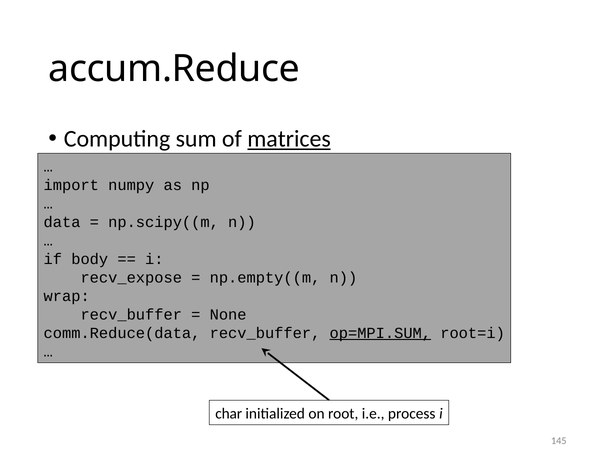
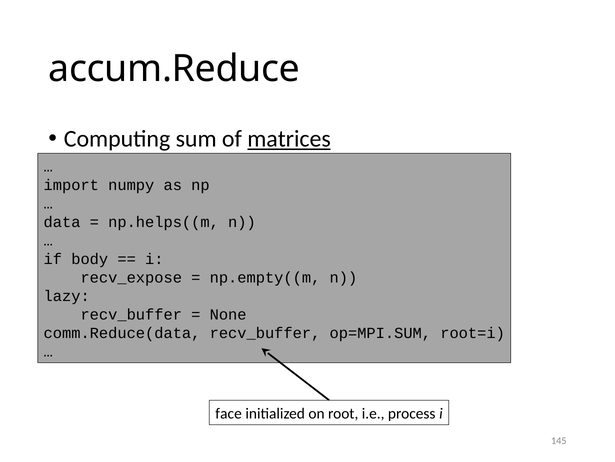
np.scipy((m: np.scipy((m -> np.helps((m (164, 222)
wrap: wrap -> lazy (67, 296)
op=MPI.SUM underline: present -> none (380, 332)
char: char -> face (229, 413)
